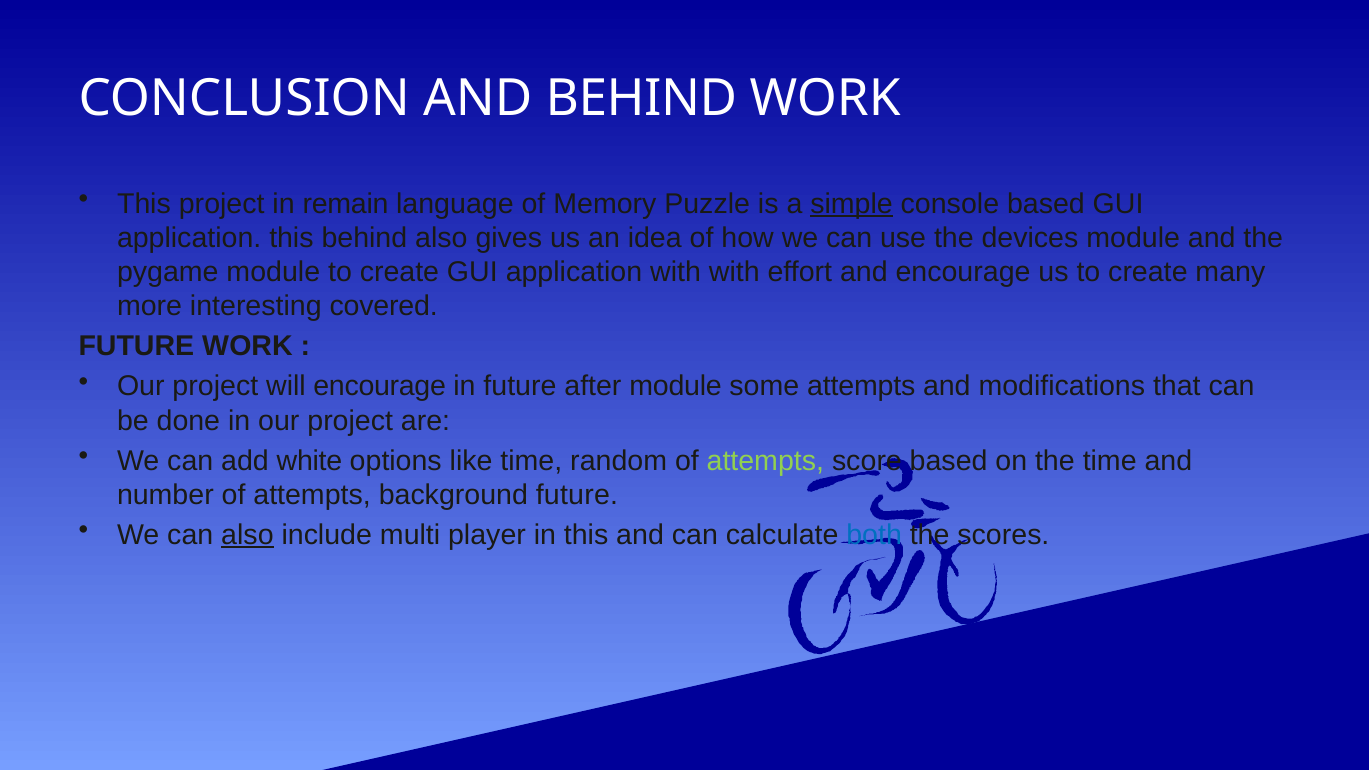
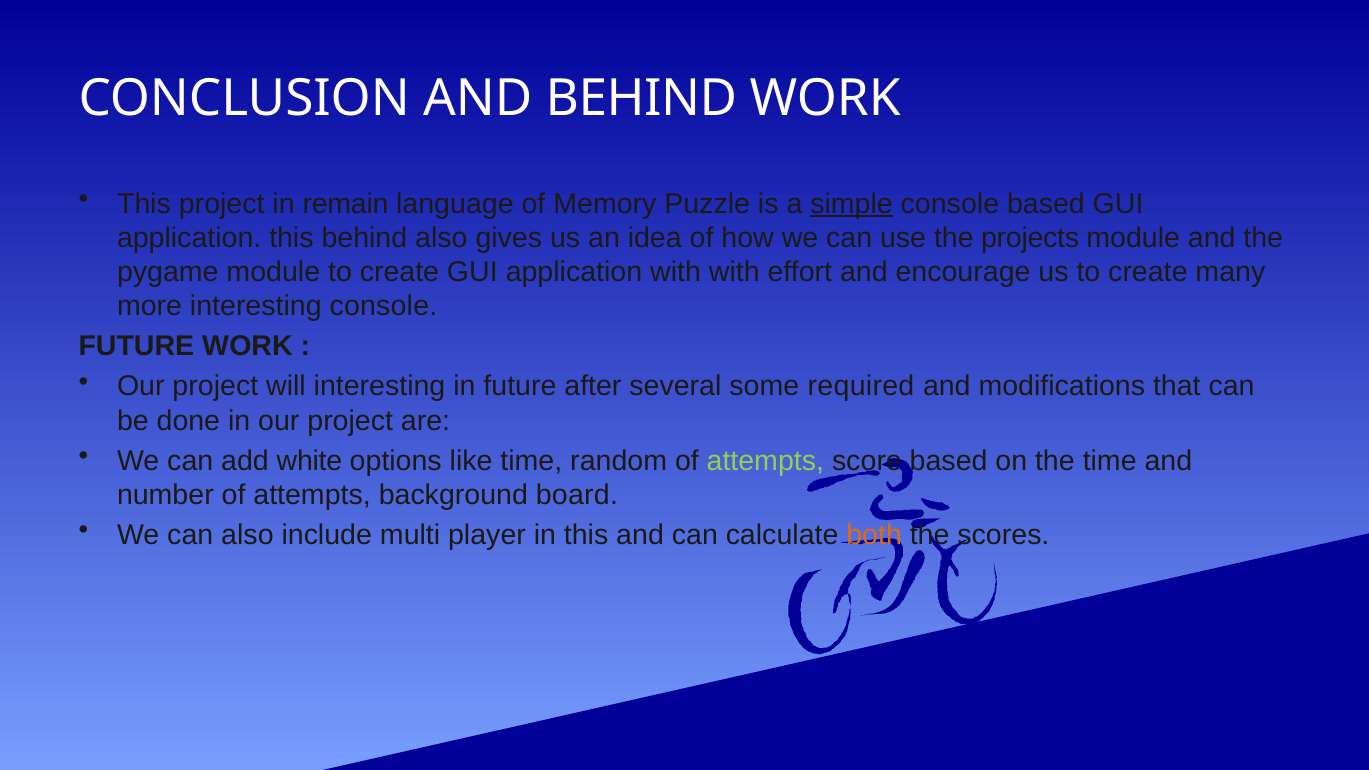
devices: devices -> projects (1030, 238)
interesting covered: covered -> console (383, 307)
will encourage: encourage -> interesting (380, 386)
after module: module -> several (675, 386)
some attempts: attempts -> required (861, 386)
background future: future -> board (577, 495)
also underline: present -> none (247, 535)
both colour: blue -> orange (874, 535)
